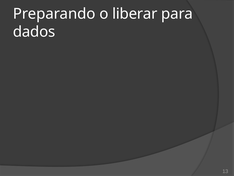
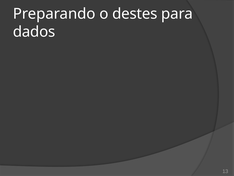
liberar: liberar -> destes (135, 14)
